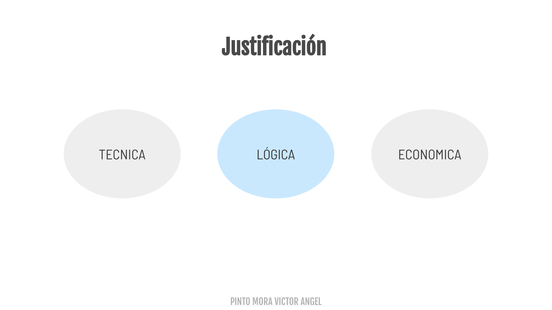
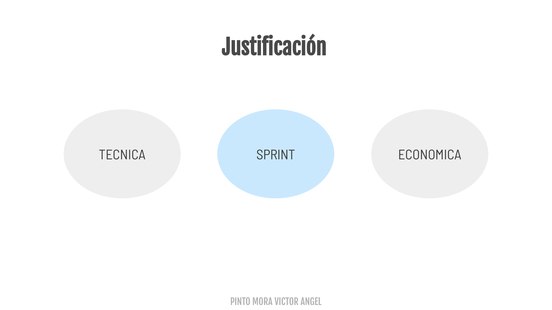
LÓGICA: LÓGICA -> SPRINT (276, 155)
